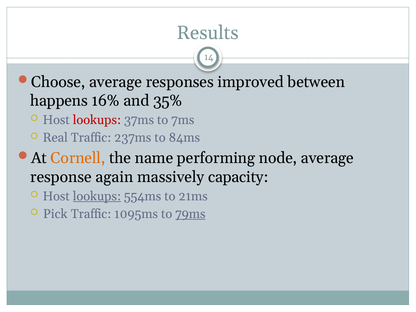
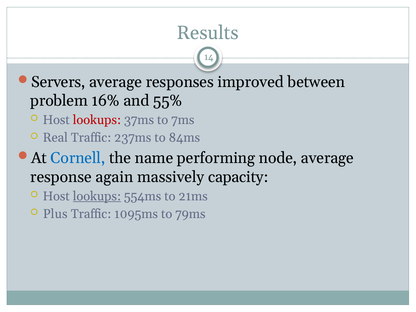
Choose: Choose -> Servers (58, 82)
happens: happens -> problem (59, 101)
35%: 35% -> 55% (168, 101)
Cornell colour: orange -> blue (78, 158)
Pick: Pick -> Plus (55, 214)
79ms underline: present -> none (190, 214)
